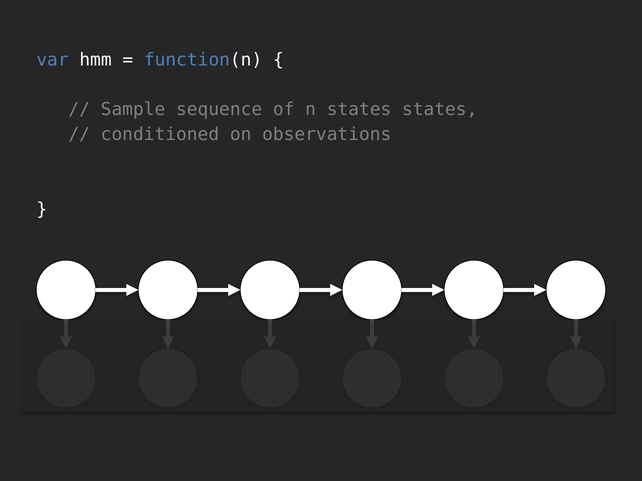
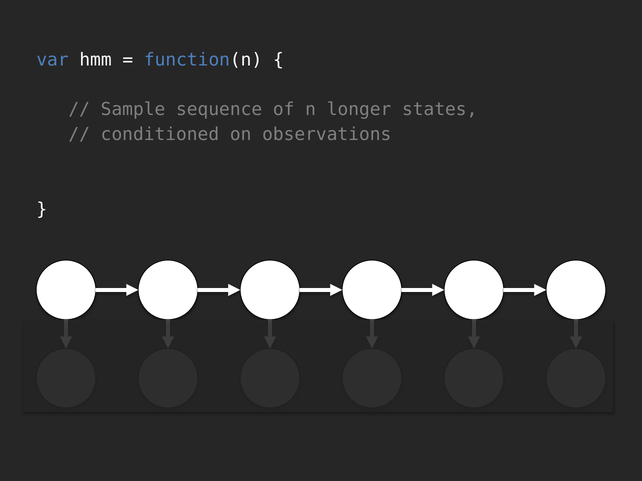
n states: states -> longer (359, 110)
